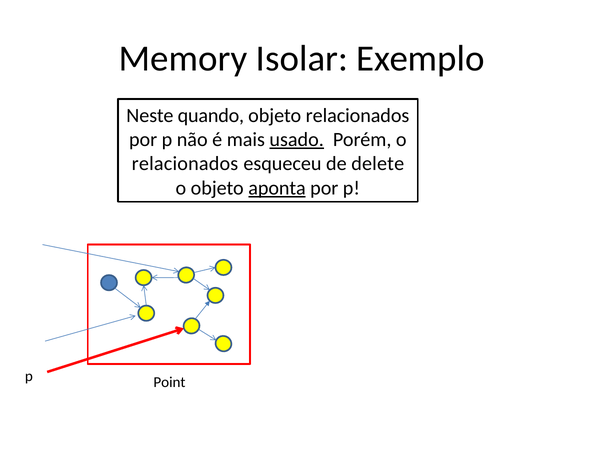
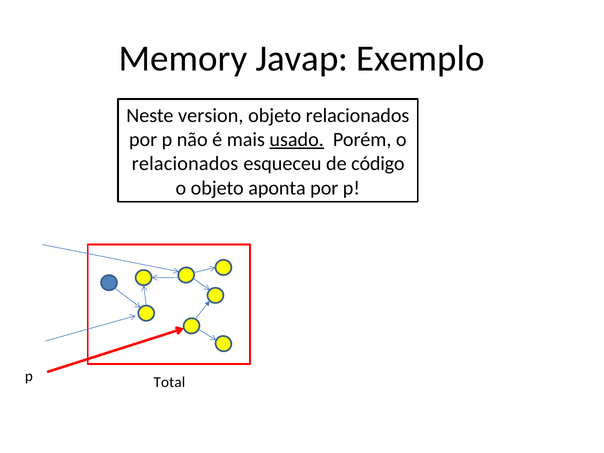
Isolar: Isolar -> Javap (302, 58)
quando: quando -> version (211, 116)
delete: delete -> código (378, 164)
aponta underline: present -> none (277, 188)
Point: Point -> Total (169, 382)
